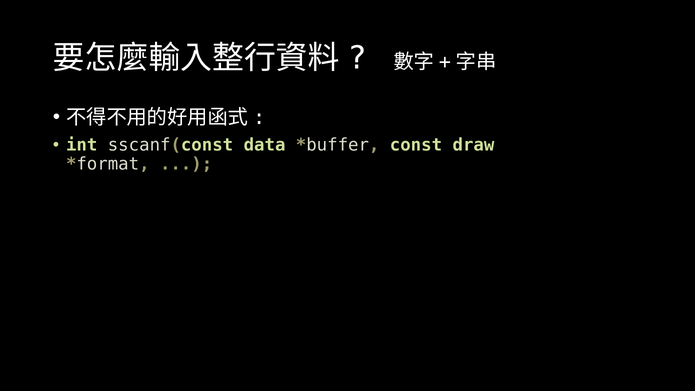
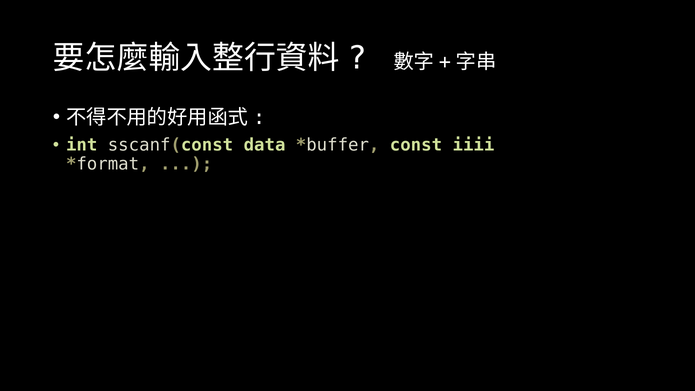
draw: draw -> iiii (473, 145)
